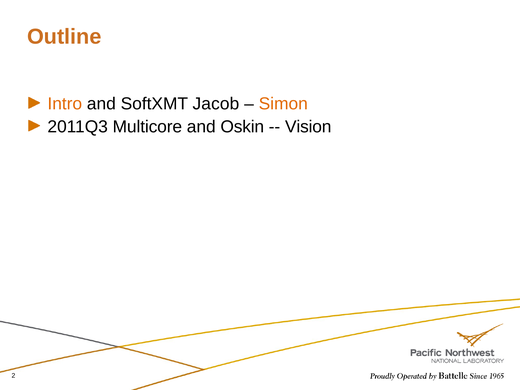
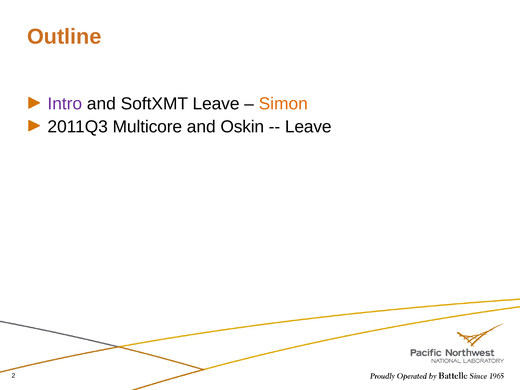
Intro colour: orange -> purple (65, 104)
SoftXMT Jacob: Jacob -> Leave (216, 104)
Vision: Vision -> Leave (308, 127)
